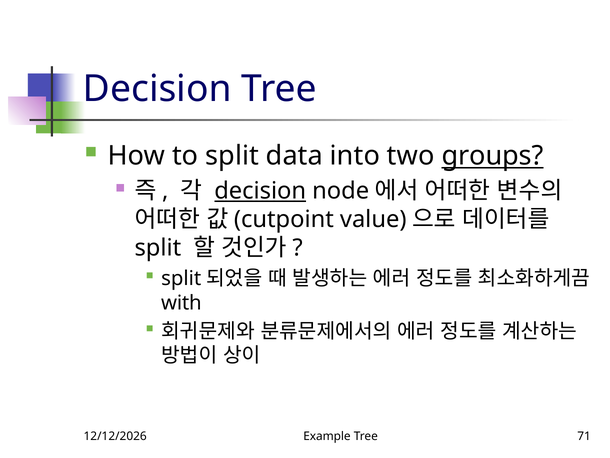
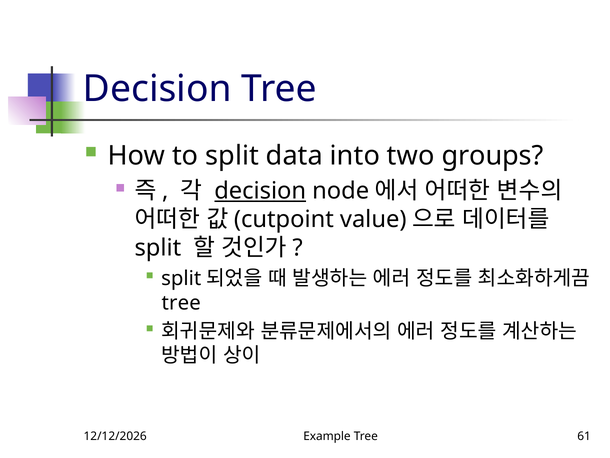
groups underline: present -> none (493, 156)
with: with -> tree (181, 302)
71: 71 -> 61 (584, 436)
